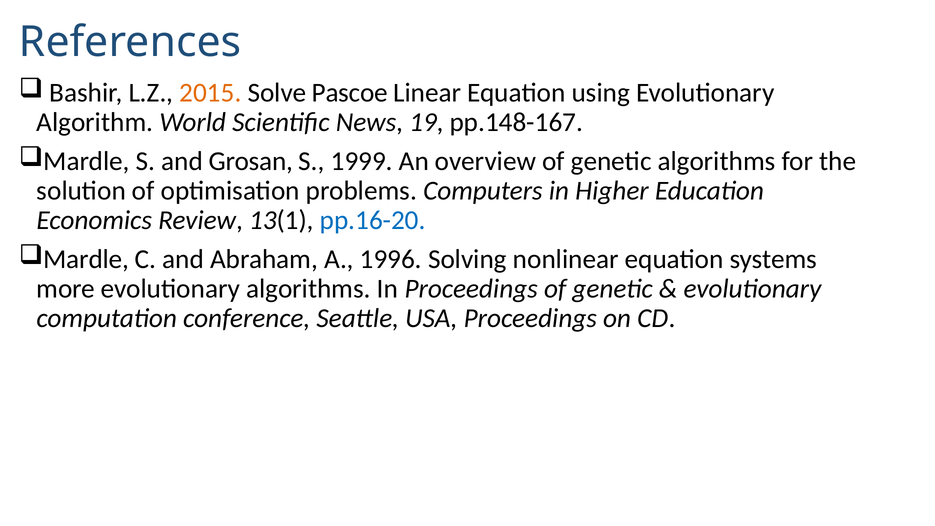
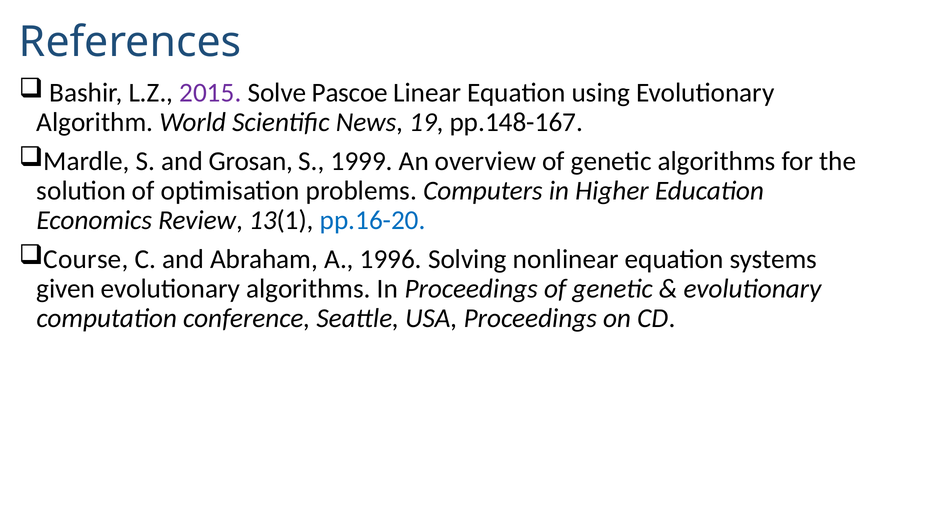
2015 colour: orange -> purple (210, 93)
Mardle: Mardle -> Course (86, 259)
more: more -> given (66, 289)
